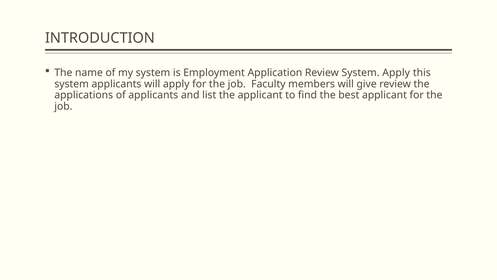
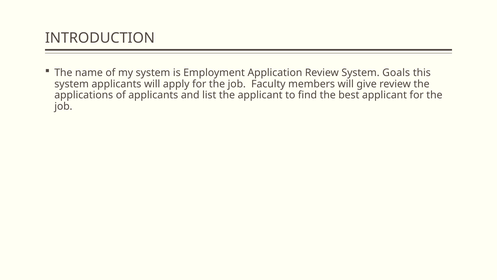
System Apply: Apply -> Goals (396, 73)
